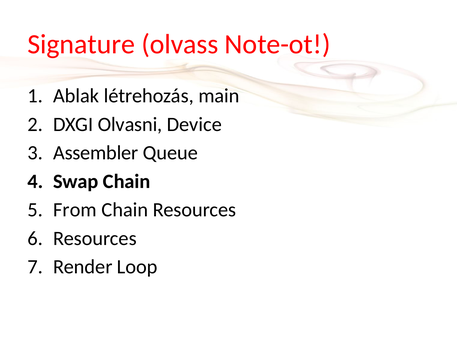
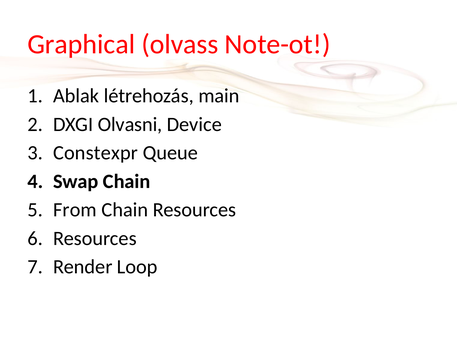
Signature: Signature -> Graphical (81, 44)
Assembler: Assembler -> Constexpr (96, 153)
